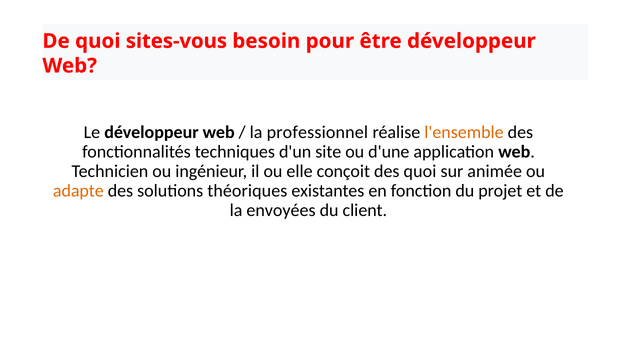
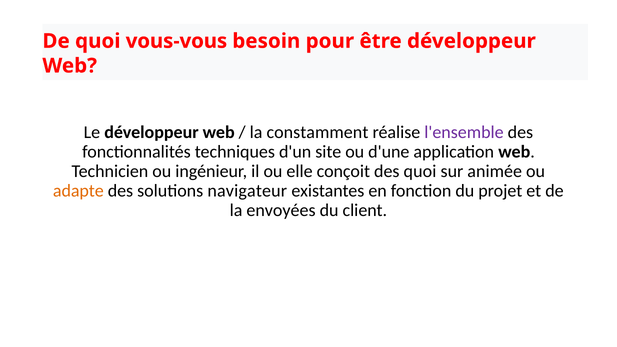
sites-vous: sites-vous -> vous-vous (176, 41)
professionnel: professionnel -> constamment (317, 132)
l'ensemble colour: orange -> purple (464, 132)
théoriques: théoriques -> navigateur (247, 191)
